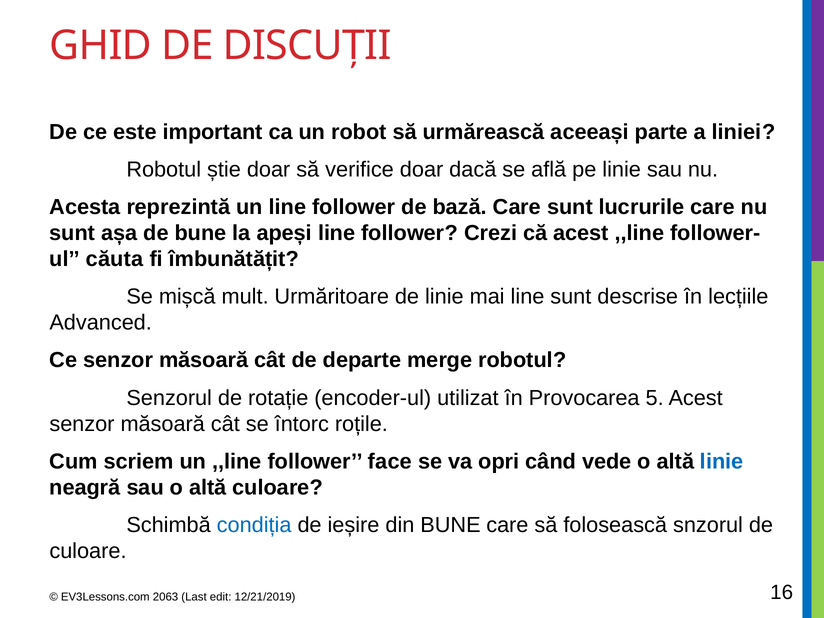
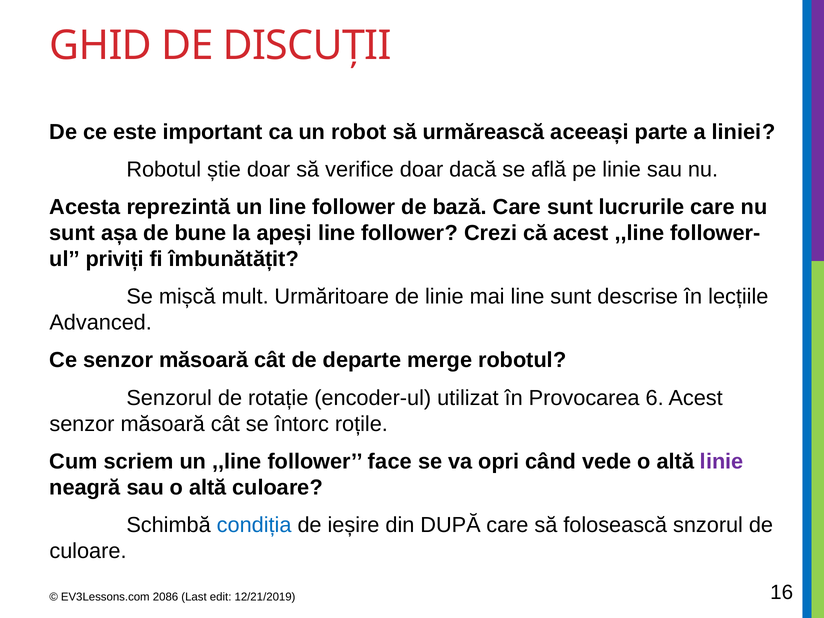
căuta: căuta -> priviți (115, 259)
5: 5 -> 6 (655, 398)
linie colour: blue -> purple (722, 461)
din BUNE: BUNE -> DUPĂ (450, 525)
2063: 2063 -> 2086 (166, 597)
